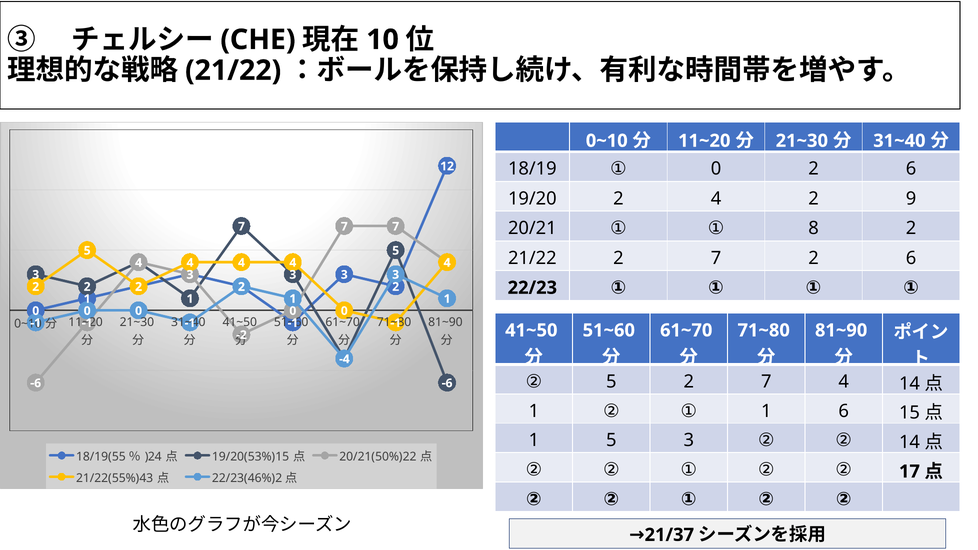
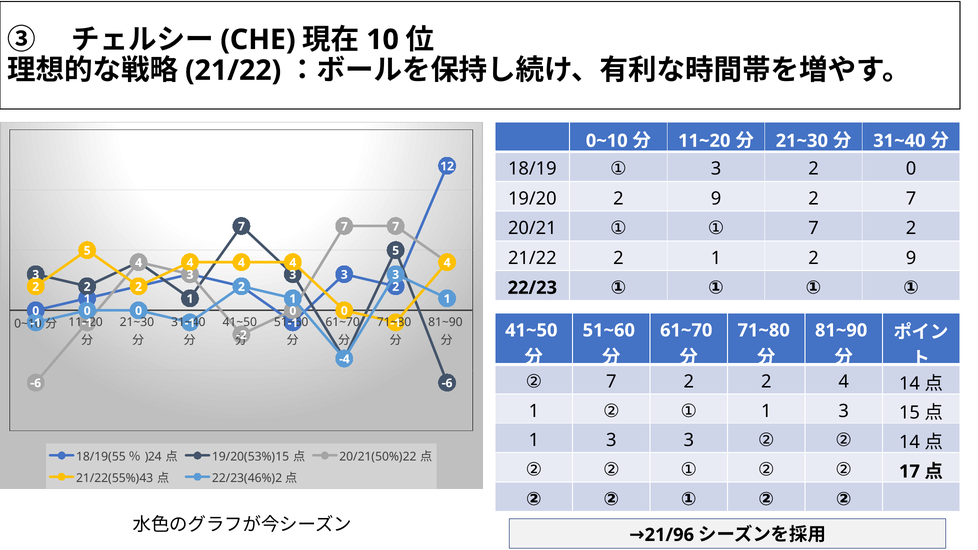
① 0: 0 -> 3 (716, 169)
6: 6 -> 0 (911, 169)
4: 4 -> 9 (716, 199)
2 9: 9 -> 7 (911, 199)
① 8: 8 -> 7 (814, 228)
7: 7 -> 1 (716, 258)
6: 6 -> 9 (911, 258)
5: 5 -> 7 (611, 382)
7: 7 -> 2 (766, 382)
① 1 6: 6 -> 3 (844, 411)
5: 5 -> 3 (611, 441)
21/37: 21/37 -> 21/96 (669, 535)
